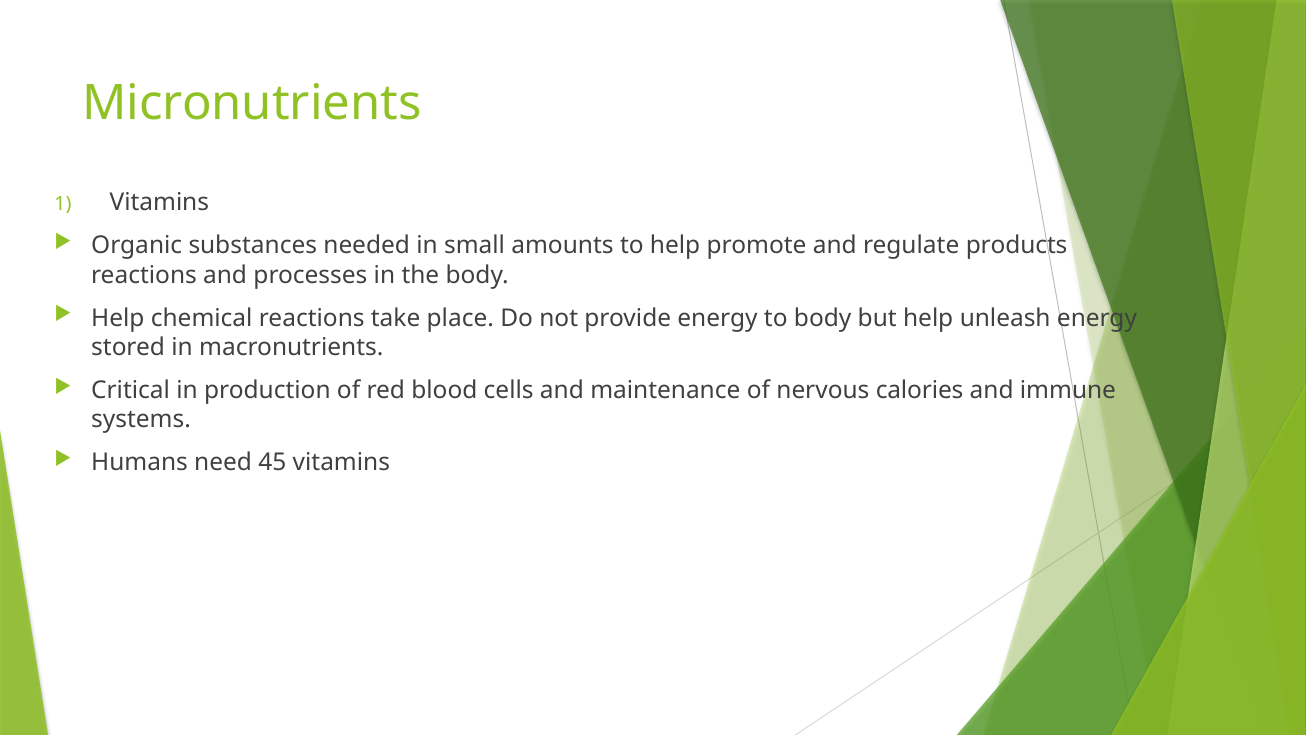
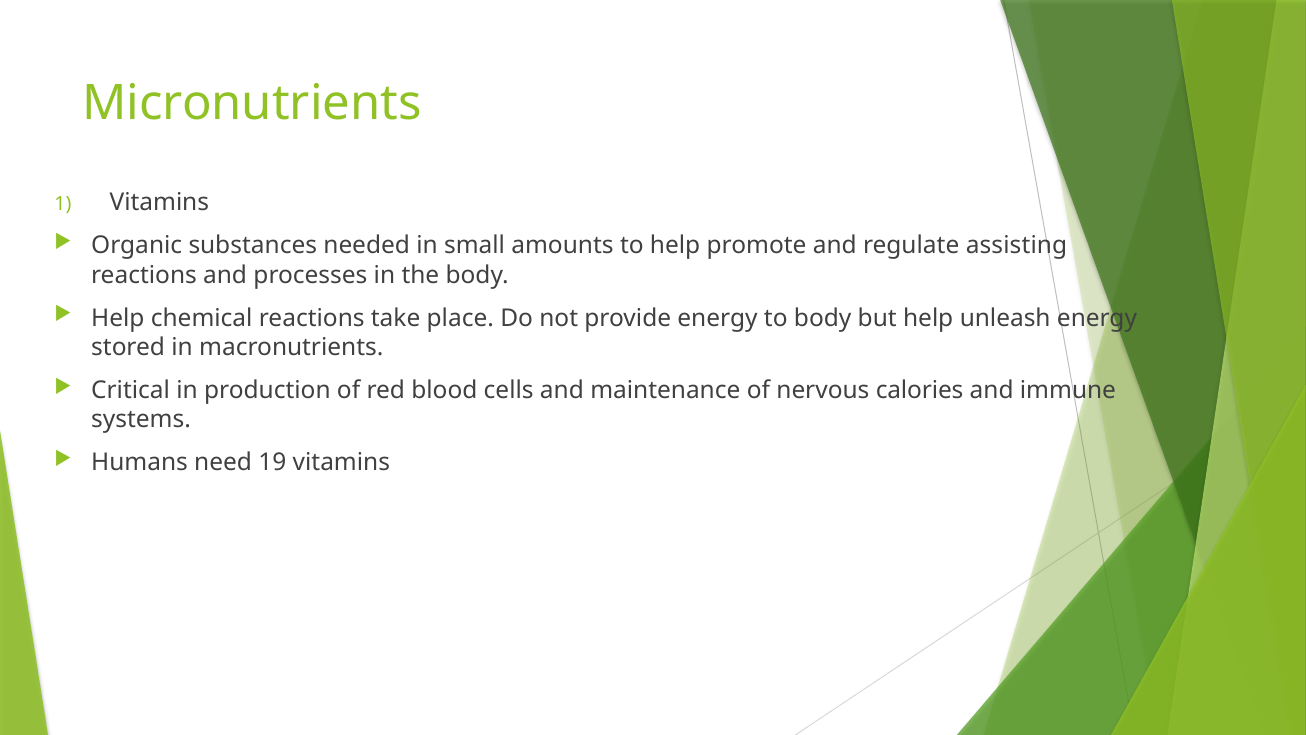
products: products -> assisting (1016, 245)
45: 45 -> 19 (272, 463)
